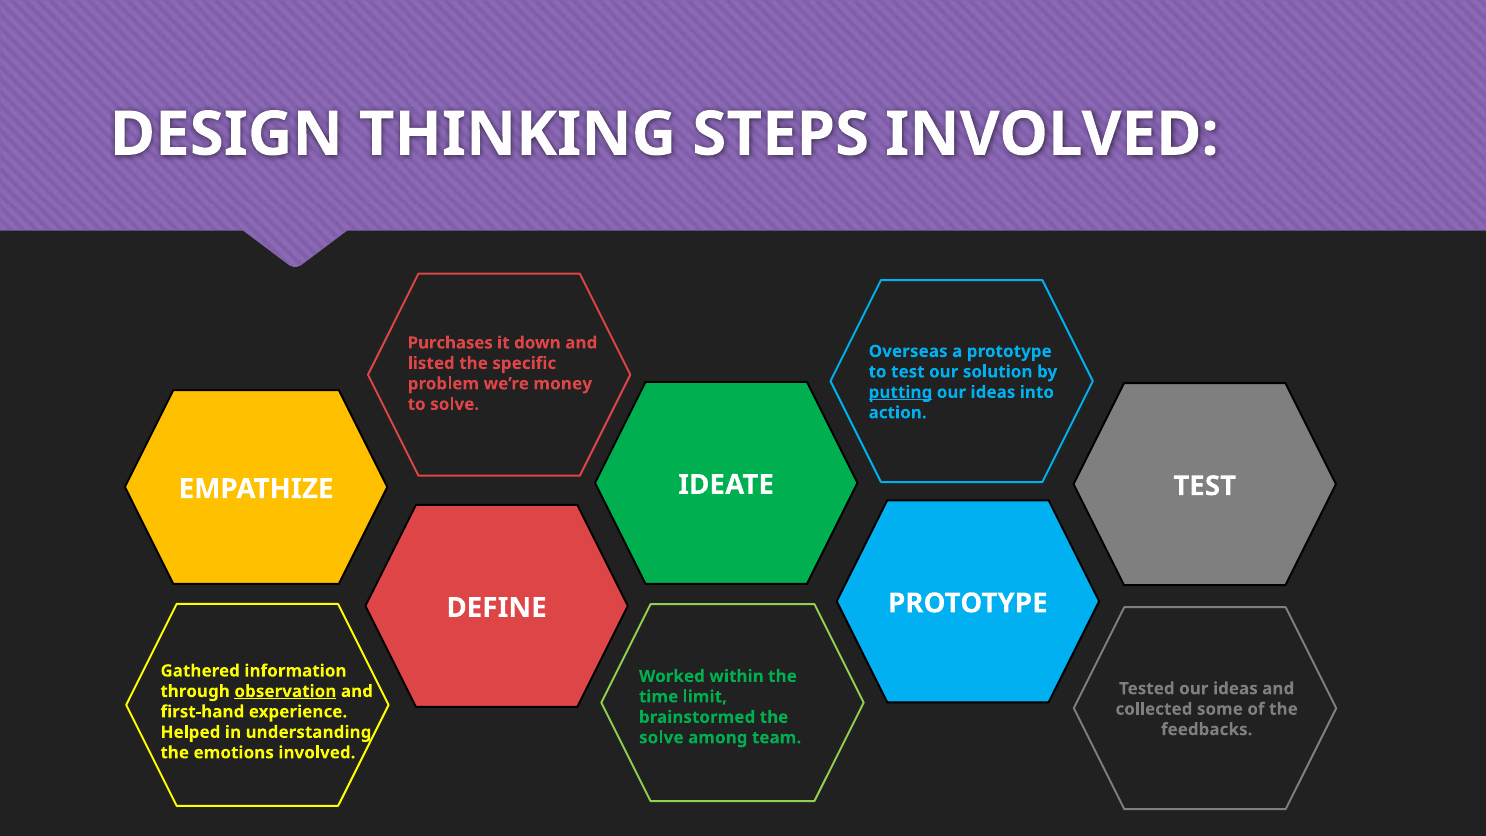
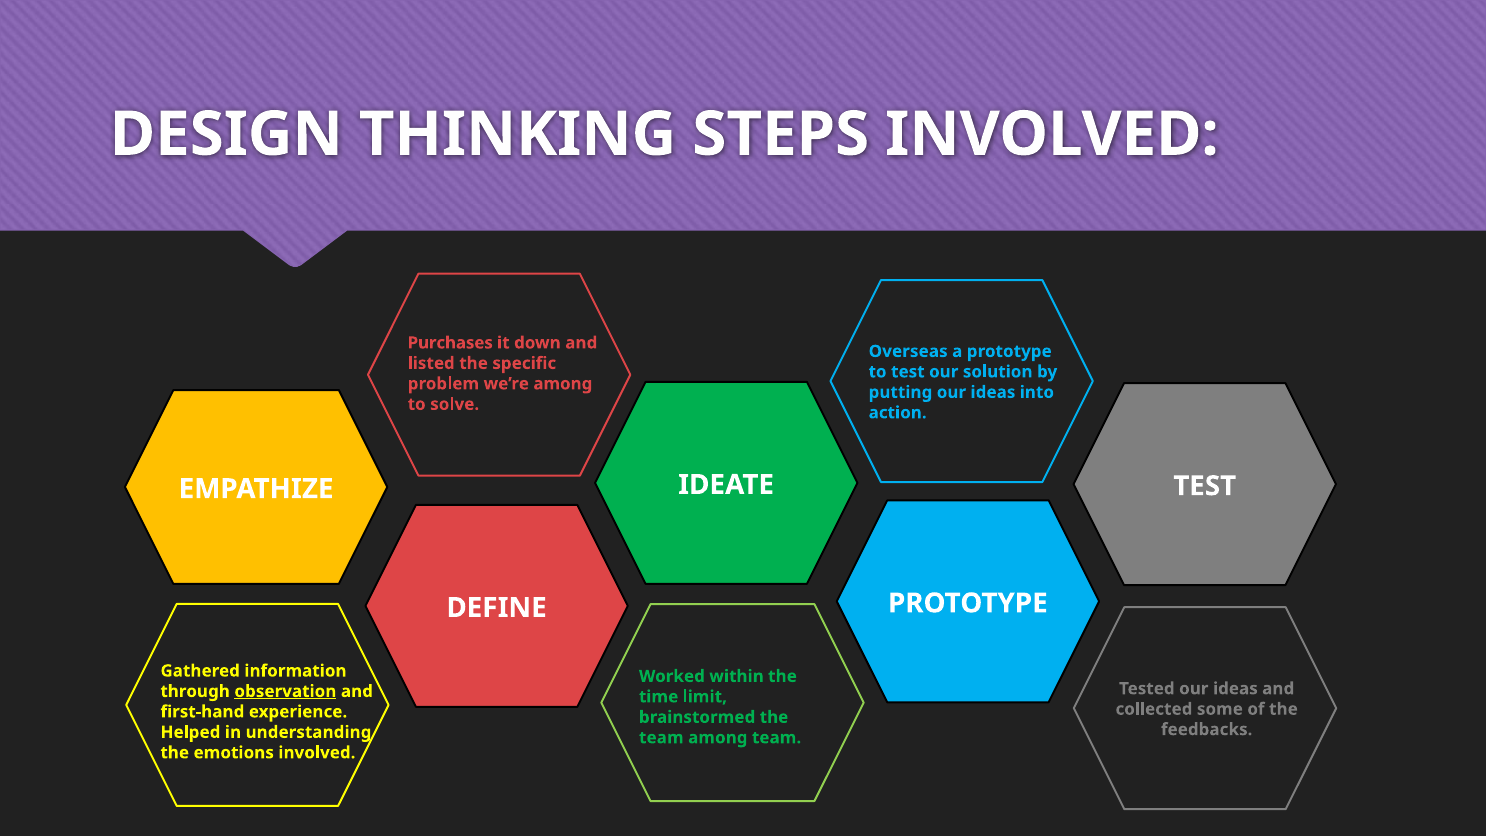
we’re money: money -> among (563, 384)
putting underline: present -> none (900, 392)
solve: solve -> team (661, 738)
